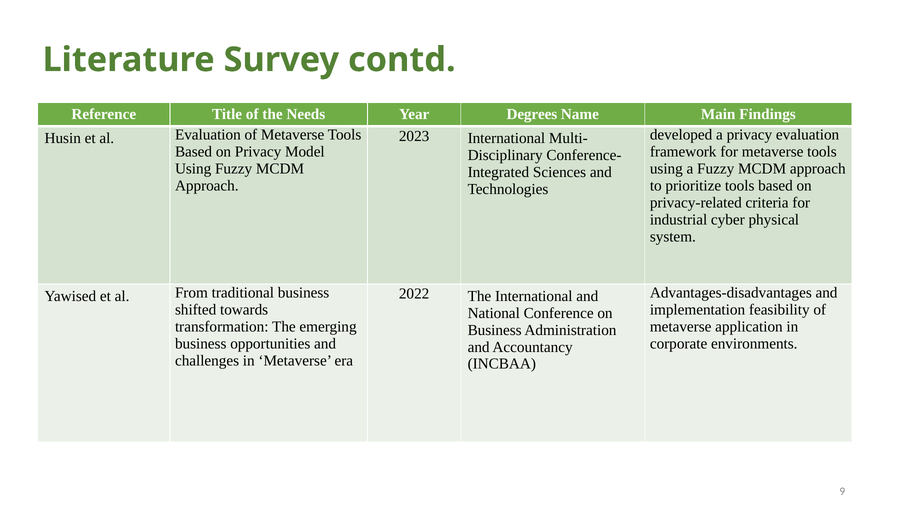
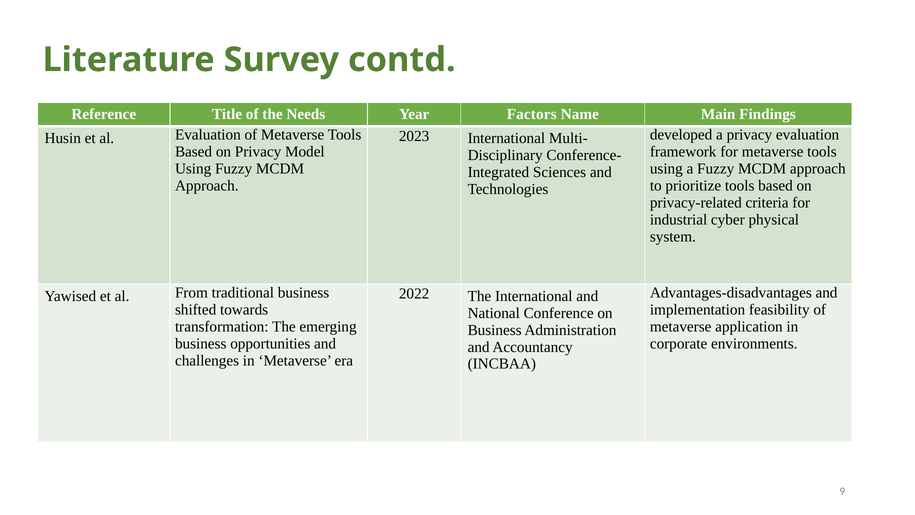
Degrees: Degrees -> Factors (532, 114)
